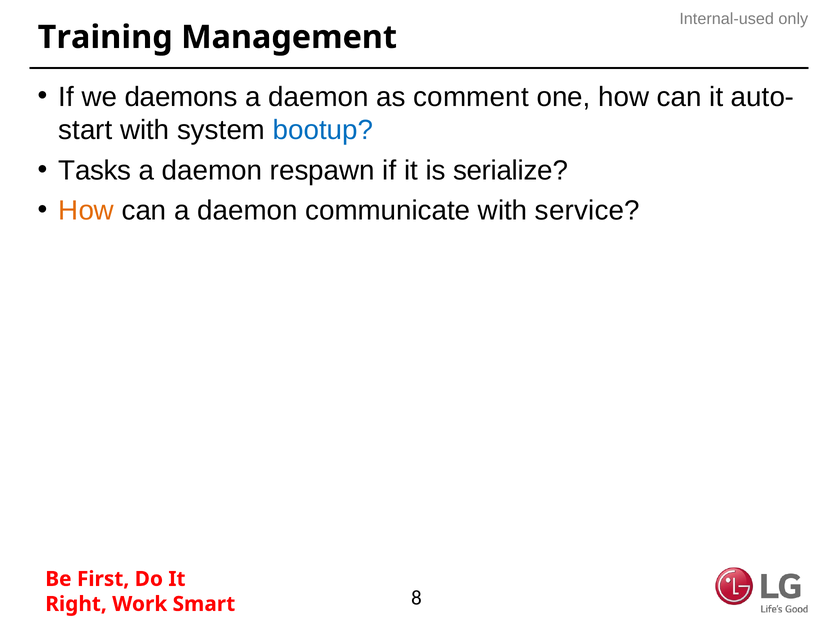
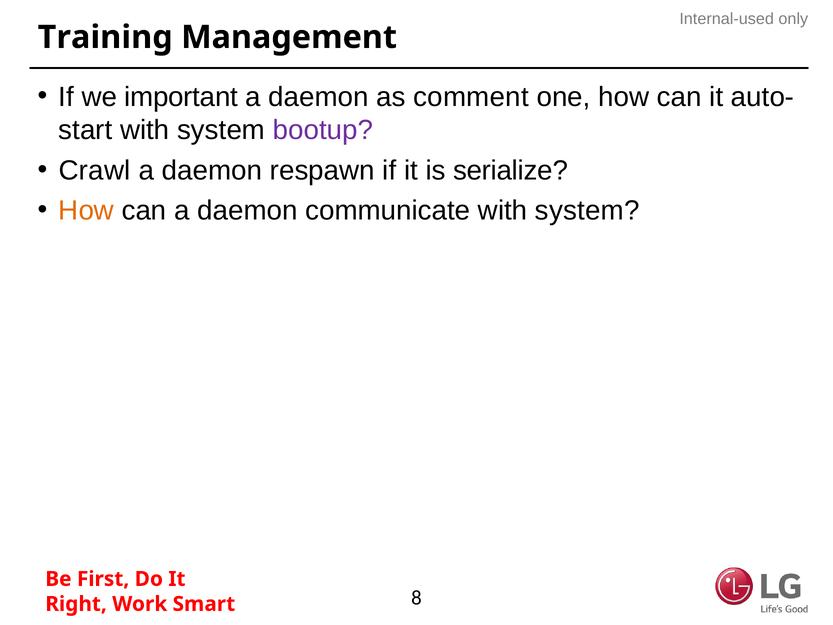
daemons: daemons -> important (181, 97)
bootup colour: blue -> purple (323, 130)
Tasks: Tasks -> Crawl (95, 170)
communicate with service: service -> system (587, 211)
